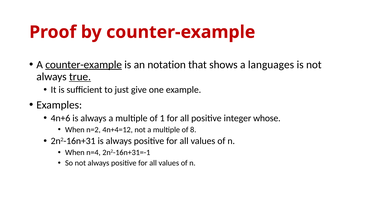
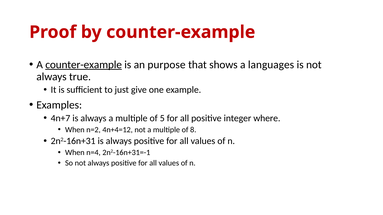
notation: notation -> purpose (167, 65)
true underline: present -> none (80, 77)
4n+6: 4n+6 -> 4n+7 (60, 118)
1: 1 -> 5 (162, 118)
whose: whose -> where (267, 118)
